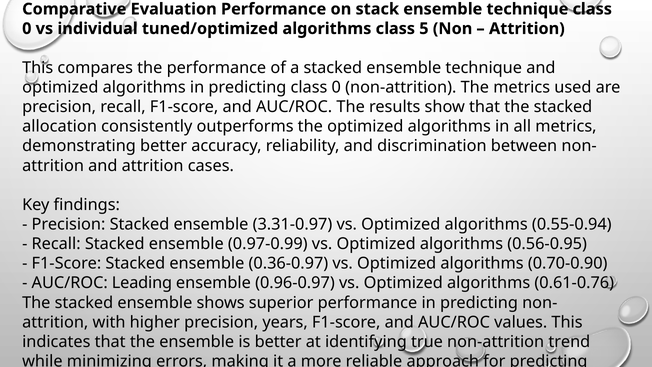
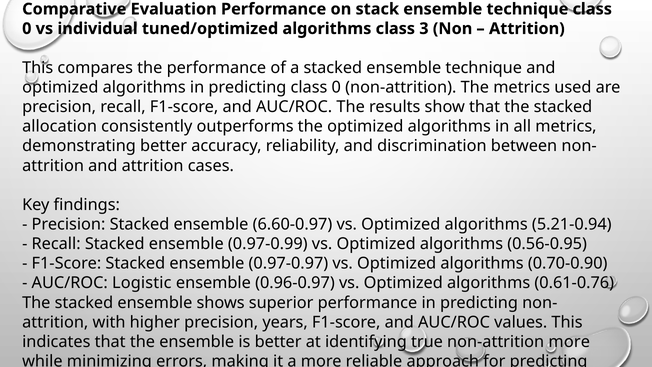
5: 5 -> 3 (424, 29)
3.31-0.97: 3.31-0.97 -> 6.60-0.97 (292, 224)
0.55-0.94: 0.55-0.94 -> 5.21-0.94 (572, 224)
0.36-0.97: 0.36-0.97 -> 0.97-0.97 (288, 263)
Leading: Leading -> Logistic (142, 283)
non-attrition trend: trend -> more (569, 342)
